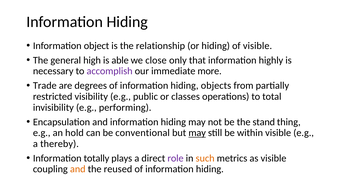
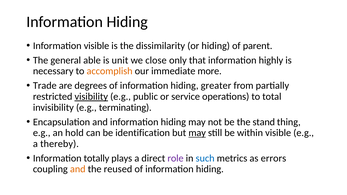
Information object: object -> visible (97, 46)
relationship: relationship -> dissimilarity (161, 46)
of visible: visible -> parent (258, 46)
high: high -> able (92, 60)
able: able -> unit (120, 60)
accomplish colour: purple -> orange (110, 71)
objects: objects -> greater (216, 86)
visibility underline: none -> present (91, 97)
classes: classes -> service (186, 97)
performing: performing -> terminating (125, 108)
conventional: conventional -> identification (143, 133)
such colour: orange -> blue (205, 158)
as visible: visible -> errors (273, 158)
